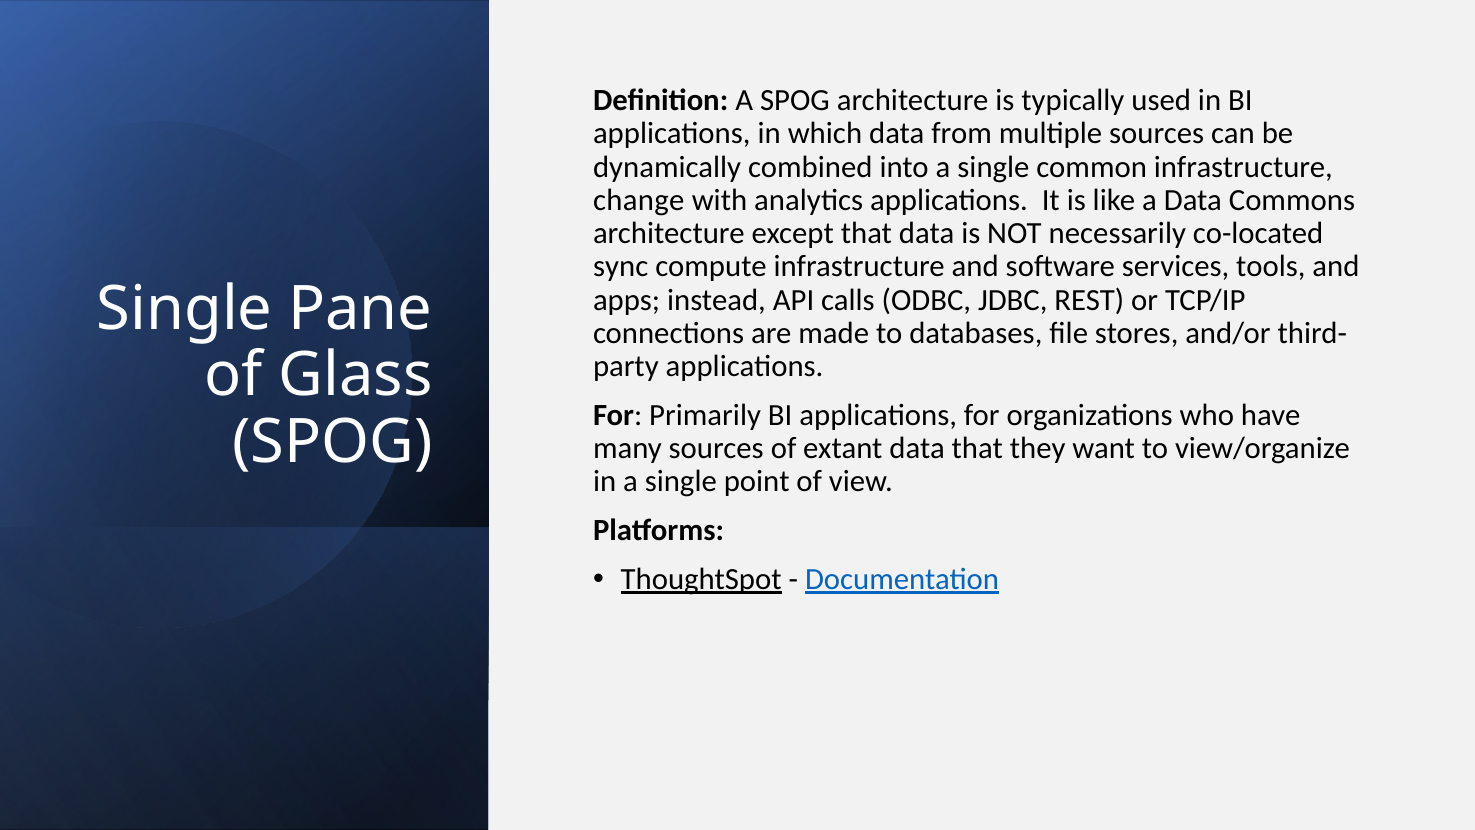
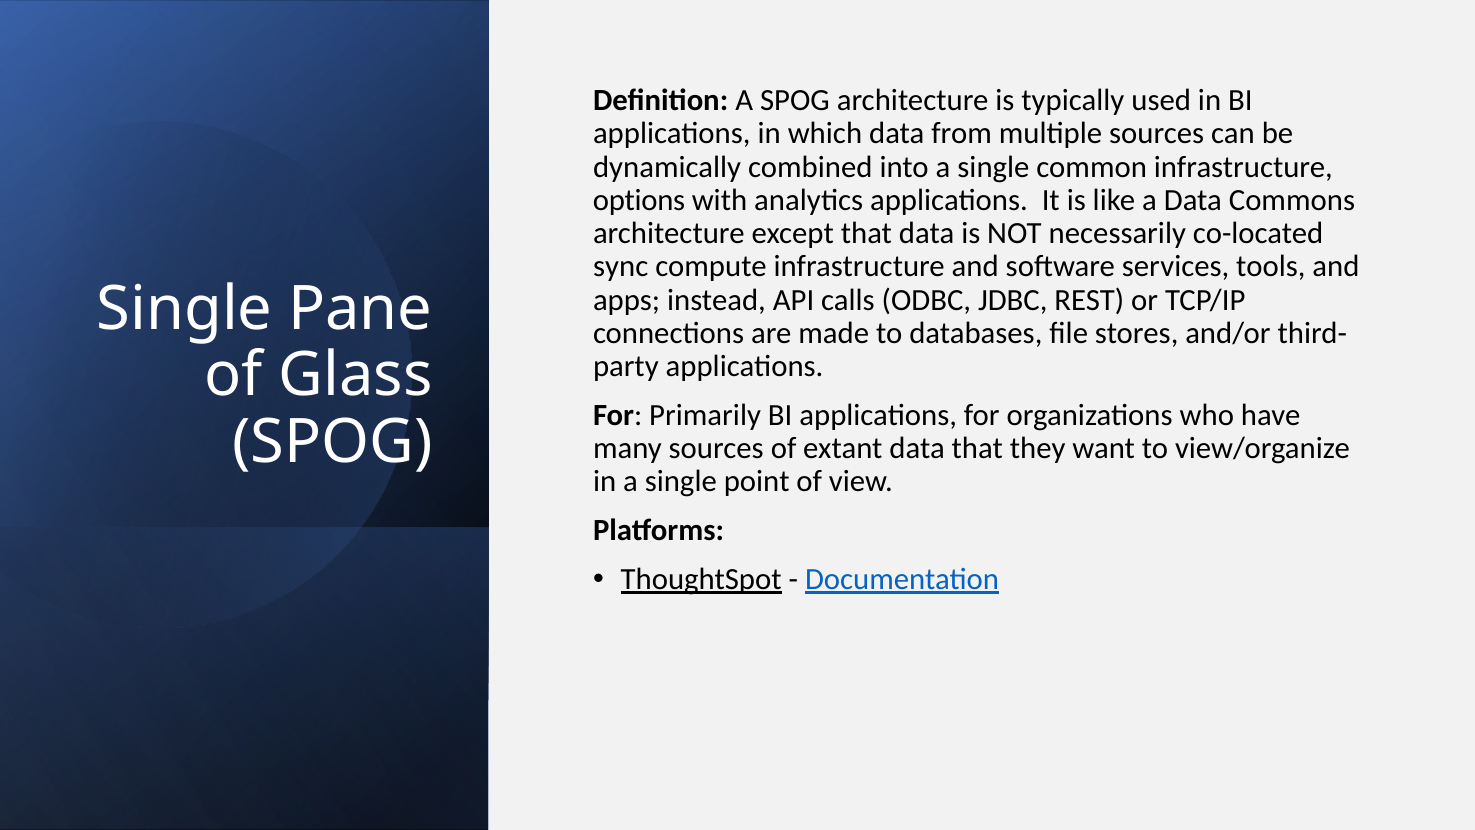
change: change -> options (639, 200)
